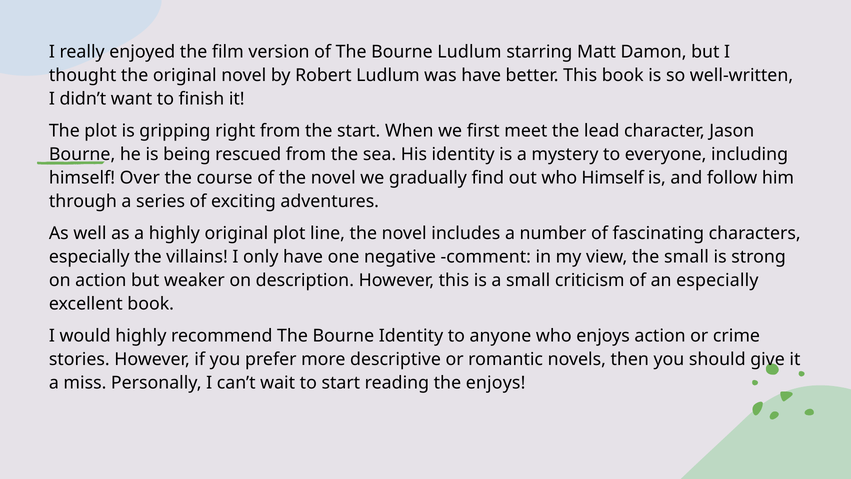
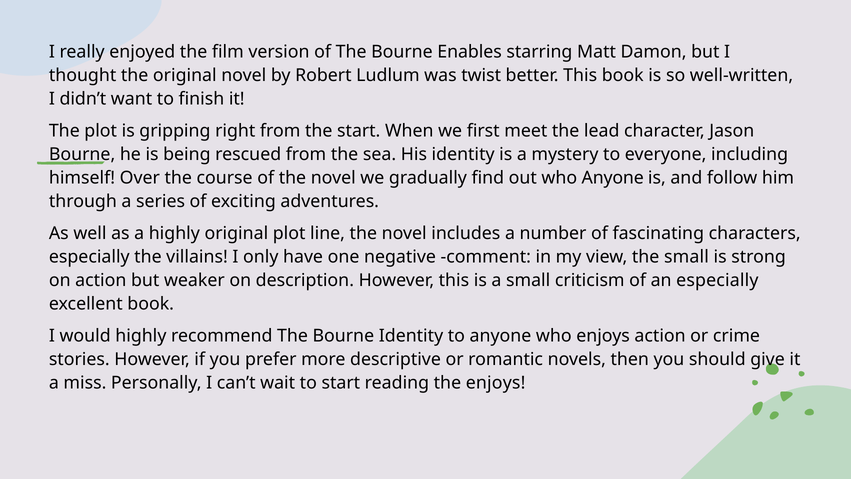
Bourne Ludlum: Ludlum -> Enables (470, 52)
was have: have -> twist (481, 75)
who Himself: Himself -> Anyone (613, 178)
